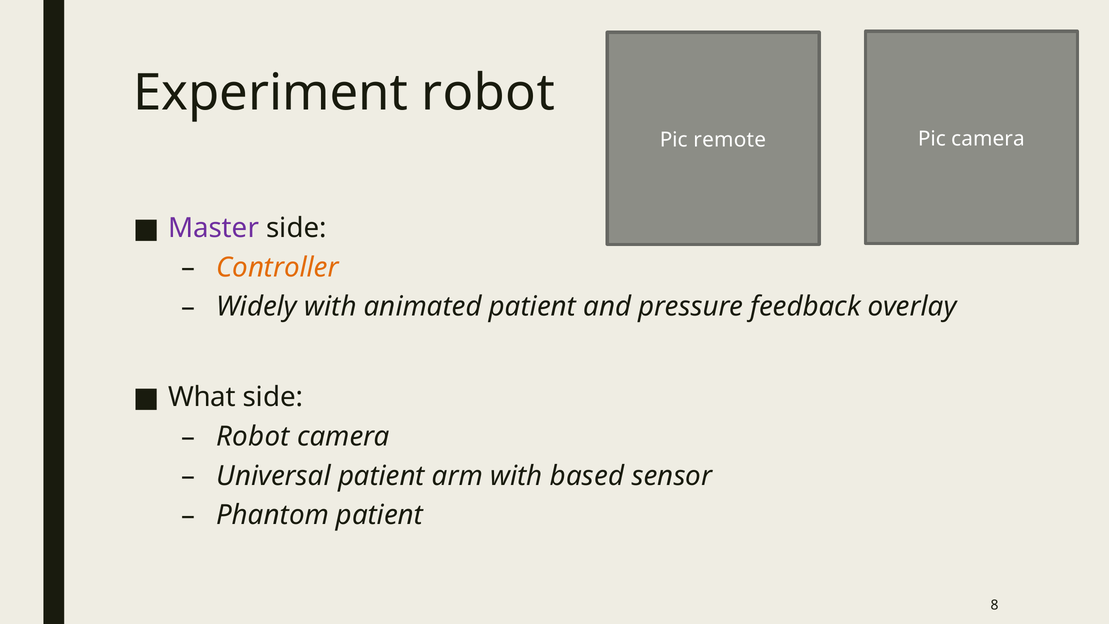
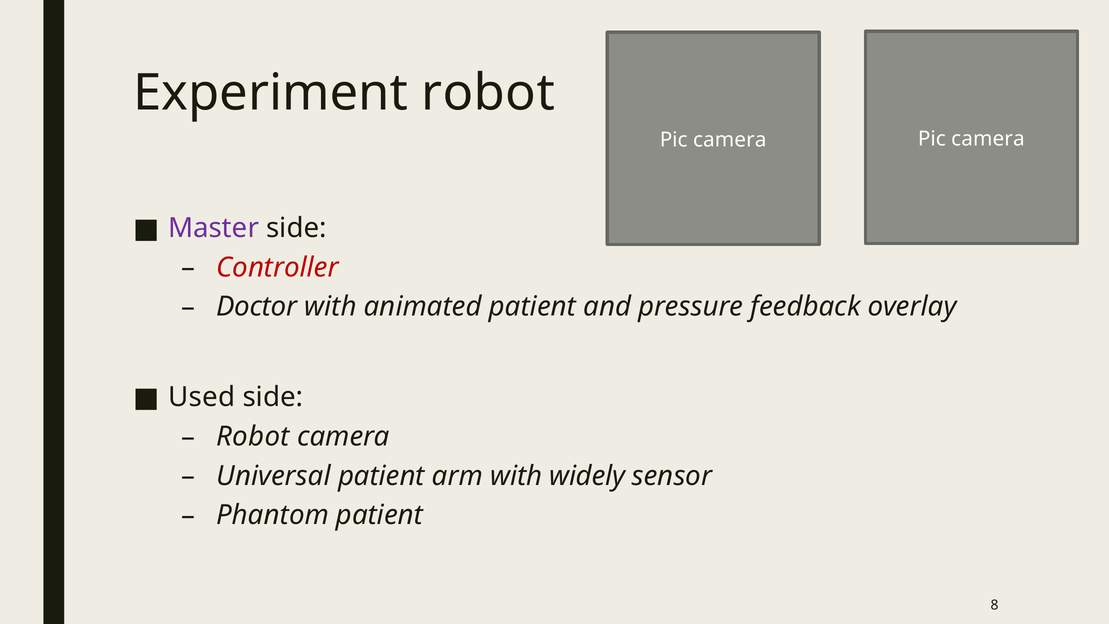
remote: remote -> camera (730, 140)
Controller colour: orange -> red (277, 267)
Widely: Widely -> Doctor (257, 307)
What: What -> Used (202, 397)
based: based -> widely (587, 476)
